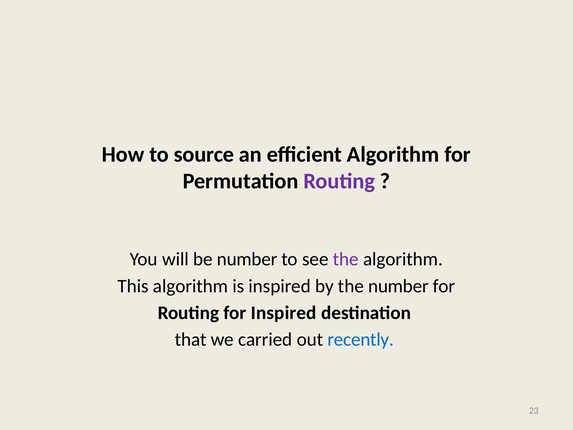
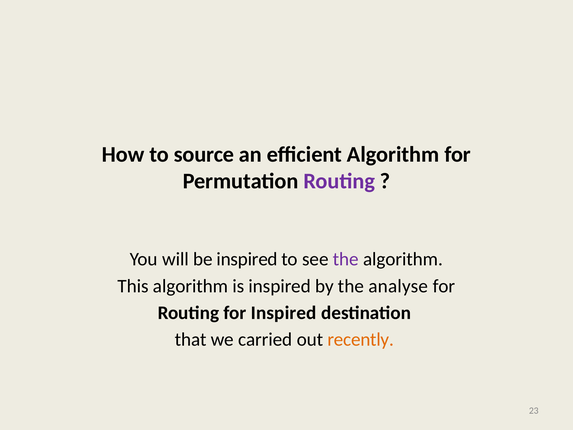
be number: number -> inspired (247, 259)
the number: number -> analyse (398, 286)
recently colour: blue -> orange (361, 339)
